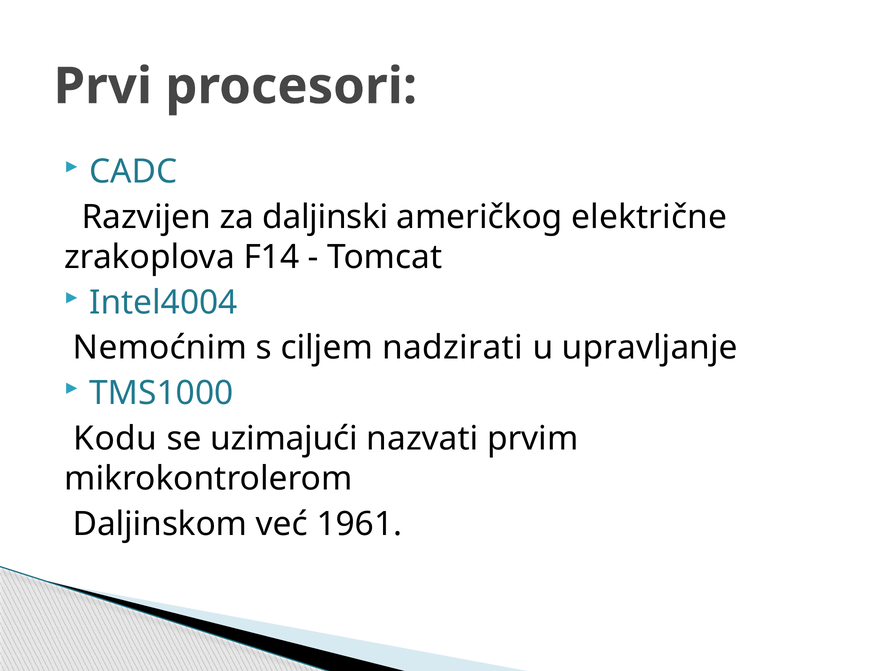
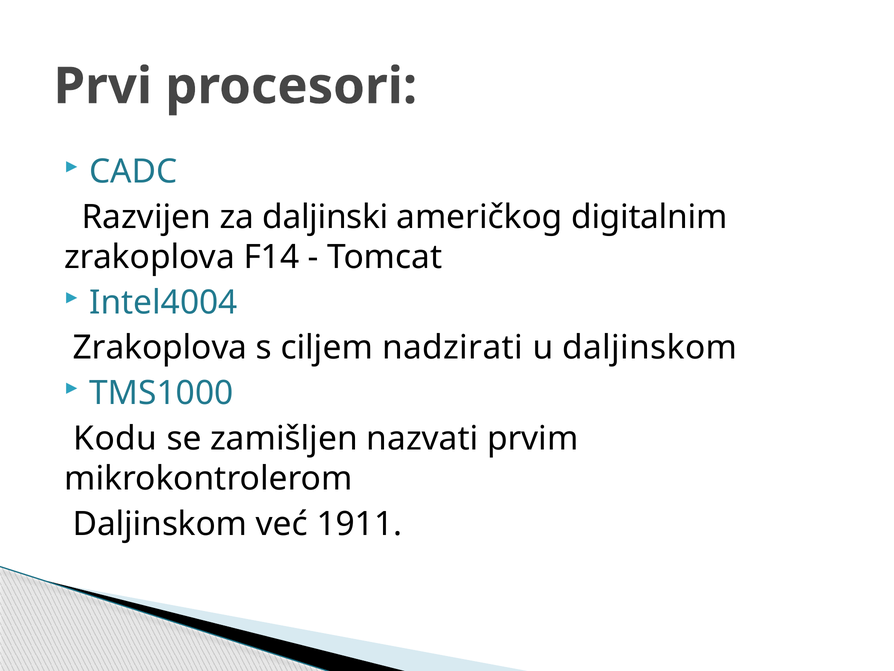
električne: električne -> digitalnim (649, 217)
Nemoćnim: Nemoćnim -> Zrakoplova (160, 348)
u upravljanje: upravljanje -> daljinskom (650, 348)
uzimajući: uzimajući -> zamišljen (284, 438)
1961: 1961 -> 1911 (359, 524)
